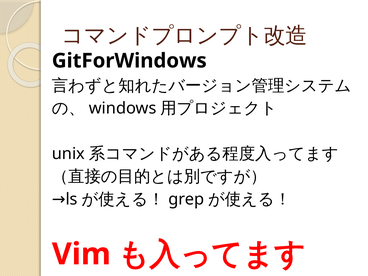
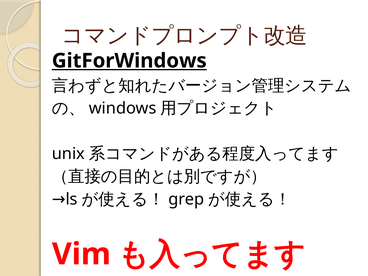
GitForWindows underline: none -> present (129, 61)
